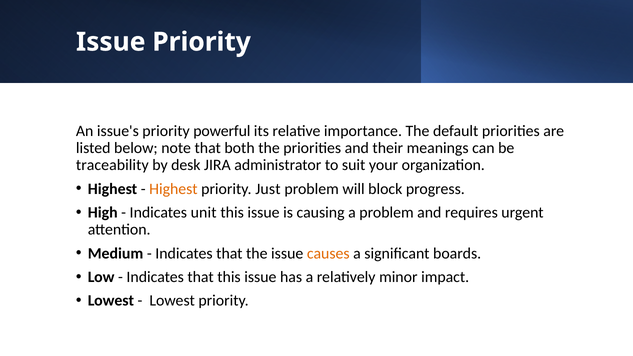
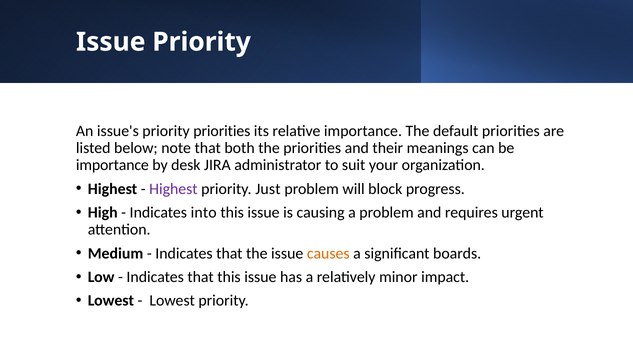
priority powerful: powerful -> priorities (222, 131)
traceability: traceability -> importance (112, 165)
Highest colour: orange -> purple (173, 189)
unit: unit -> into (204, 213)
